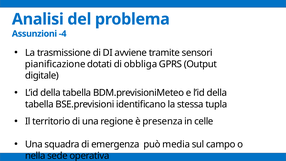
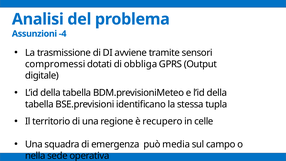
pianificazione: pianificazione -> compromessi (55, 64)
presenza: presenza -> recupero (162, 121)
